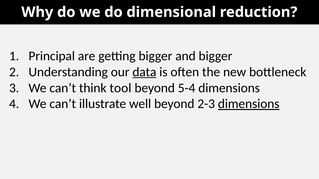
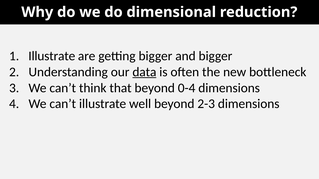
Principal: Principal -> Illustrate (52, 56)
tool: tool -> that (121, 88)
5-4: 5-4 -> 0-4 (187, 88)
dimensions underline: present -> none (249, 104)
